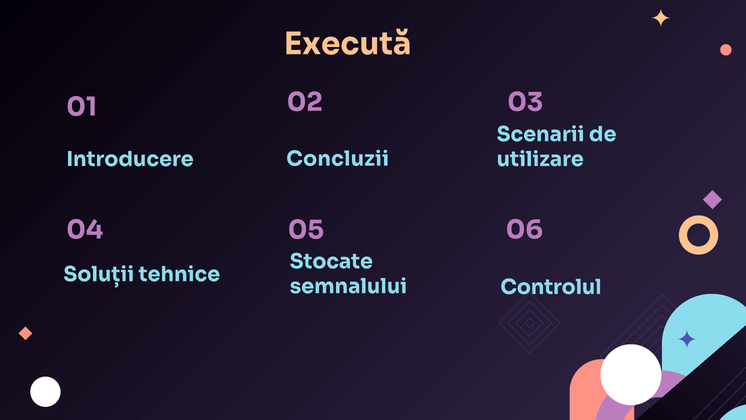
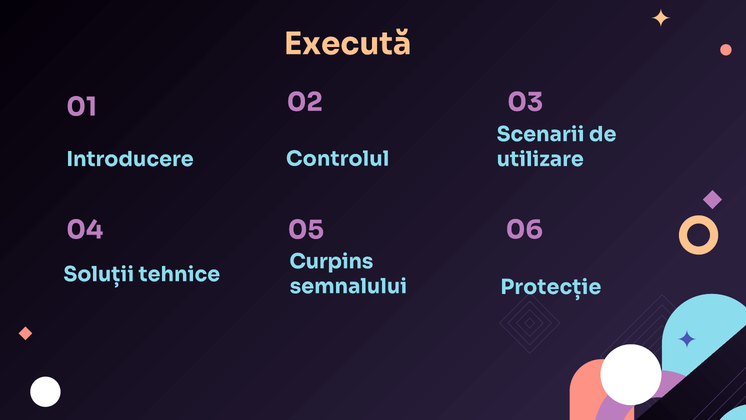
Concluzii: Concluzii -> Controlul (338, 159)
Stocate: Stocate -> Curpins (331, 261)
Controlul: Controlul -> Protecție (551, 287)
